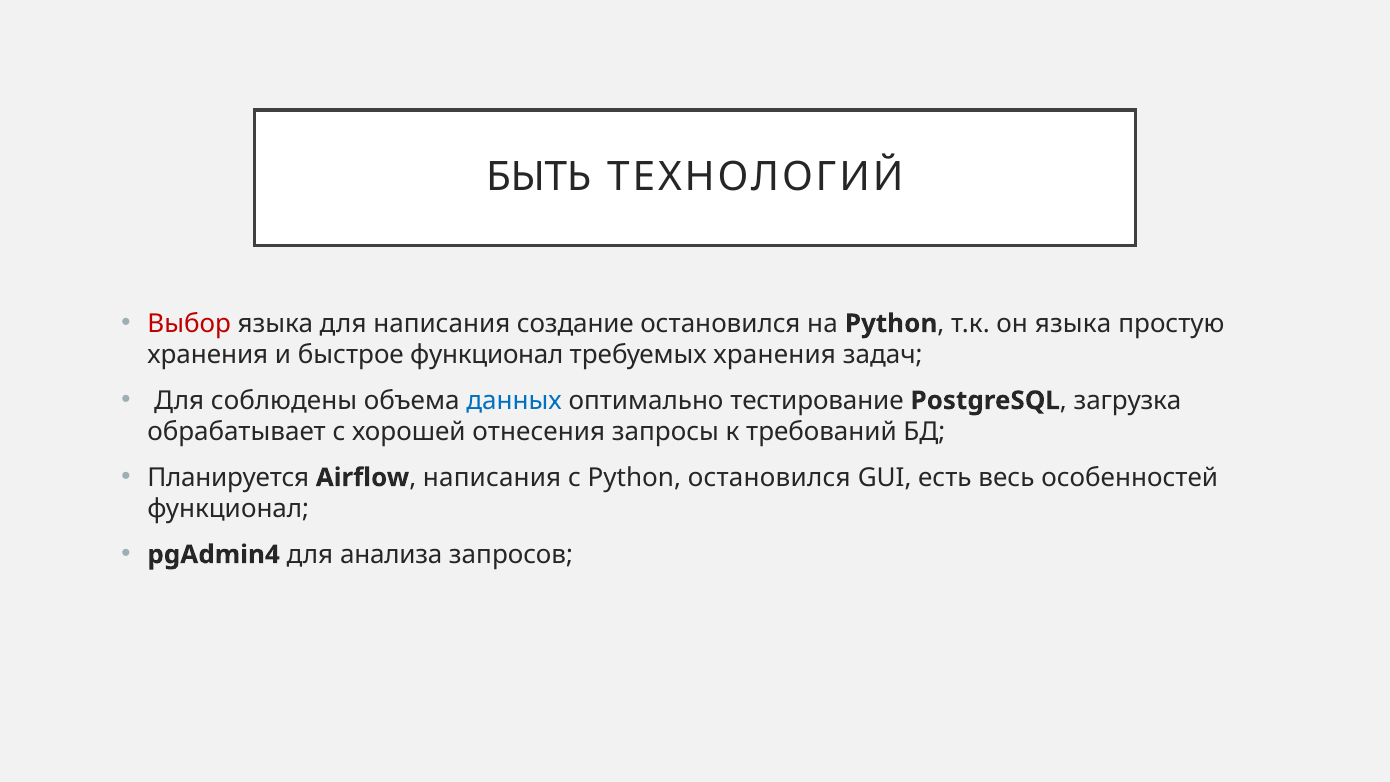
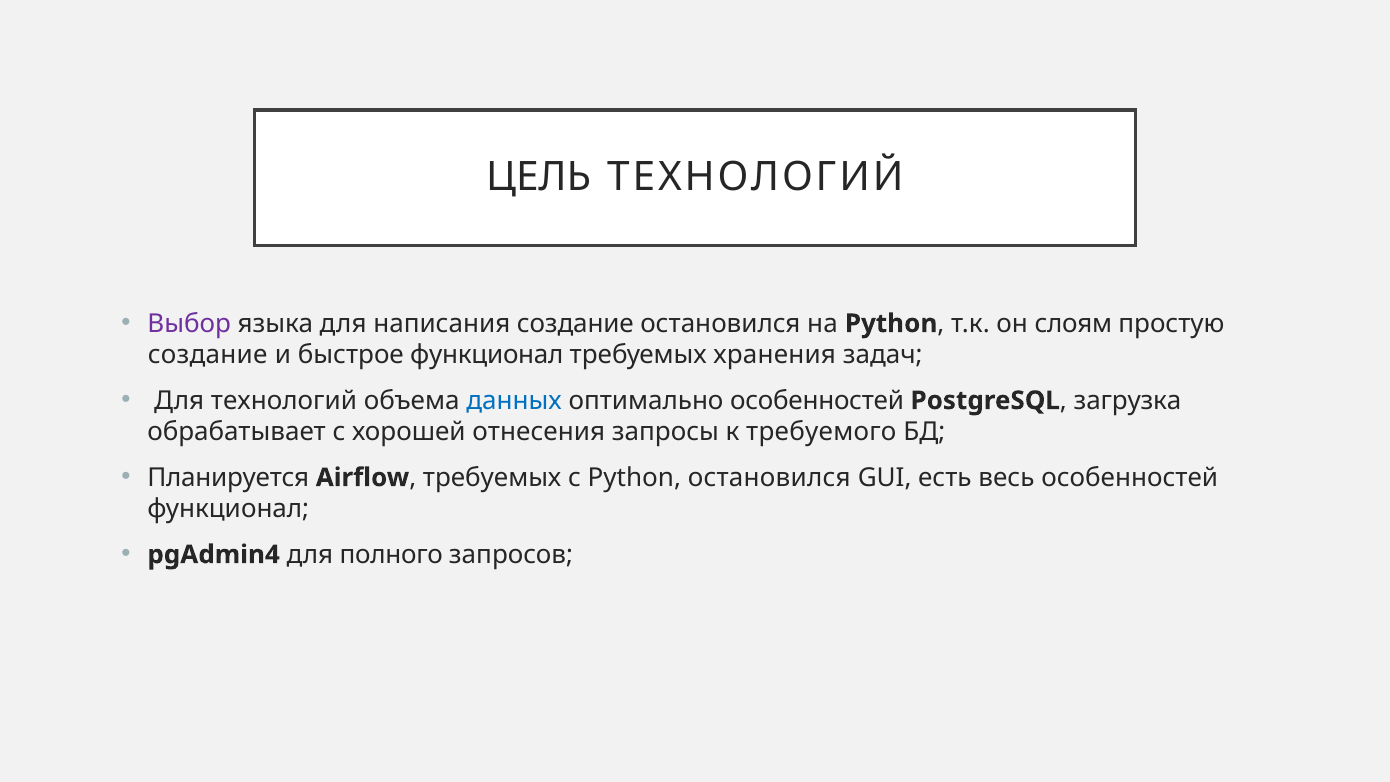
БЫТЬ: БЫТЬ -> ЦЕЛЬ (539, 178)
Выбор colour: red -> purple (189, 323)
он языка: языка -> слоям (1073, 323)
хранения: хранения -> создание (208, 355)
Для соблюдены: соблюдены -> технологий (284, 400)
оптимально тестирование: тестирование -> особенностей (817, 400)
требований: требований -> требуемого (821, 432)
написания: написания -> требуемых (492, 478)
анализа: анализа -> полного (391, 555)
